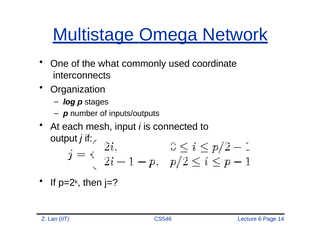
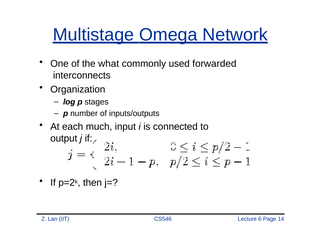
coordinate: coordinate -> forwarded (214, 64)
mesh: mesh -> much (99, 127)
